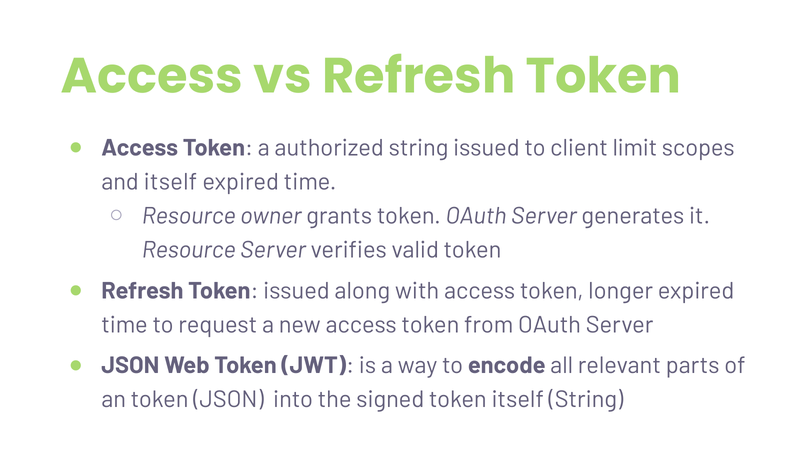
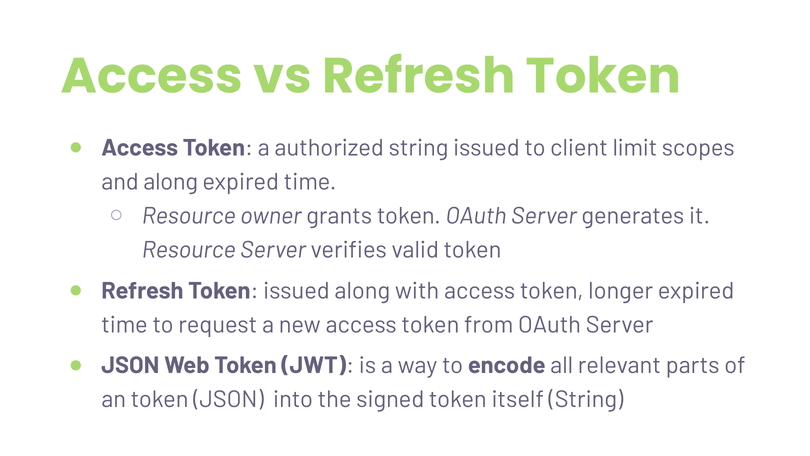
and itself: itself -> along (171, 182)
